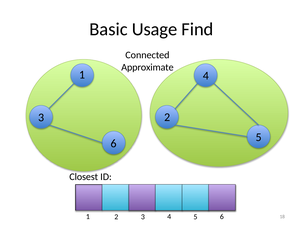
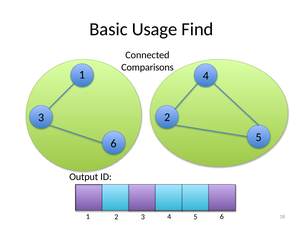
Approximate: Approximate -> Comparisons (147, 67)
Closest: Closest -> Output (84, 177)
